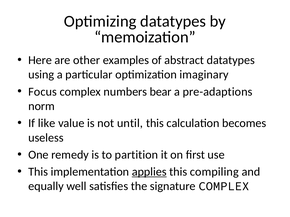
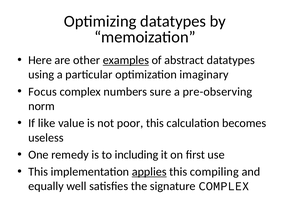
examples underline: none -> present (126, 60)
bear: bear -> sure (160, 92)
pre-adaptions: pre-adaptions -> pre-observing (217, 92)
until: until -> poor (130, 123)
partition: partition -> including (137, 155)
